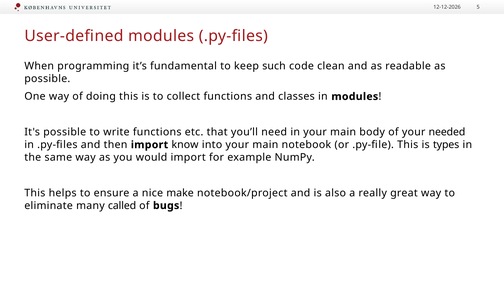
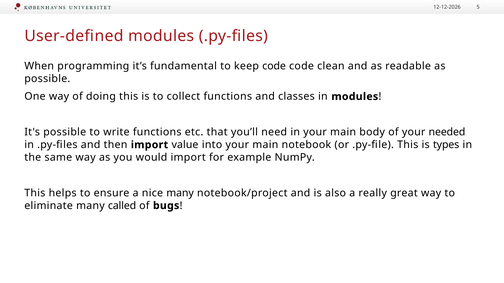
keep such: such -> code (274, 66)
know: know -> value (185, 145)
nice make: make -> many (180, 193)
